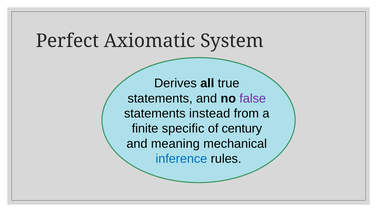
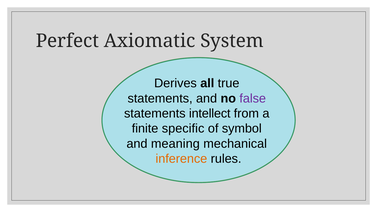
instead: instead -> intellect (210, 114)
century: century -> symbol (242, 129)
inference colour: blue -> orange (181, 159)
